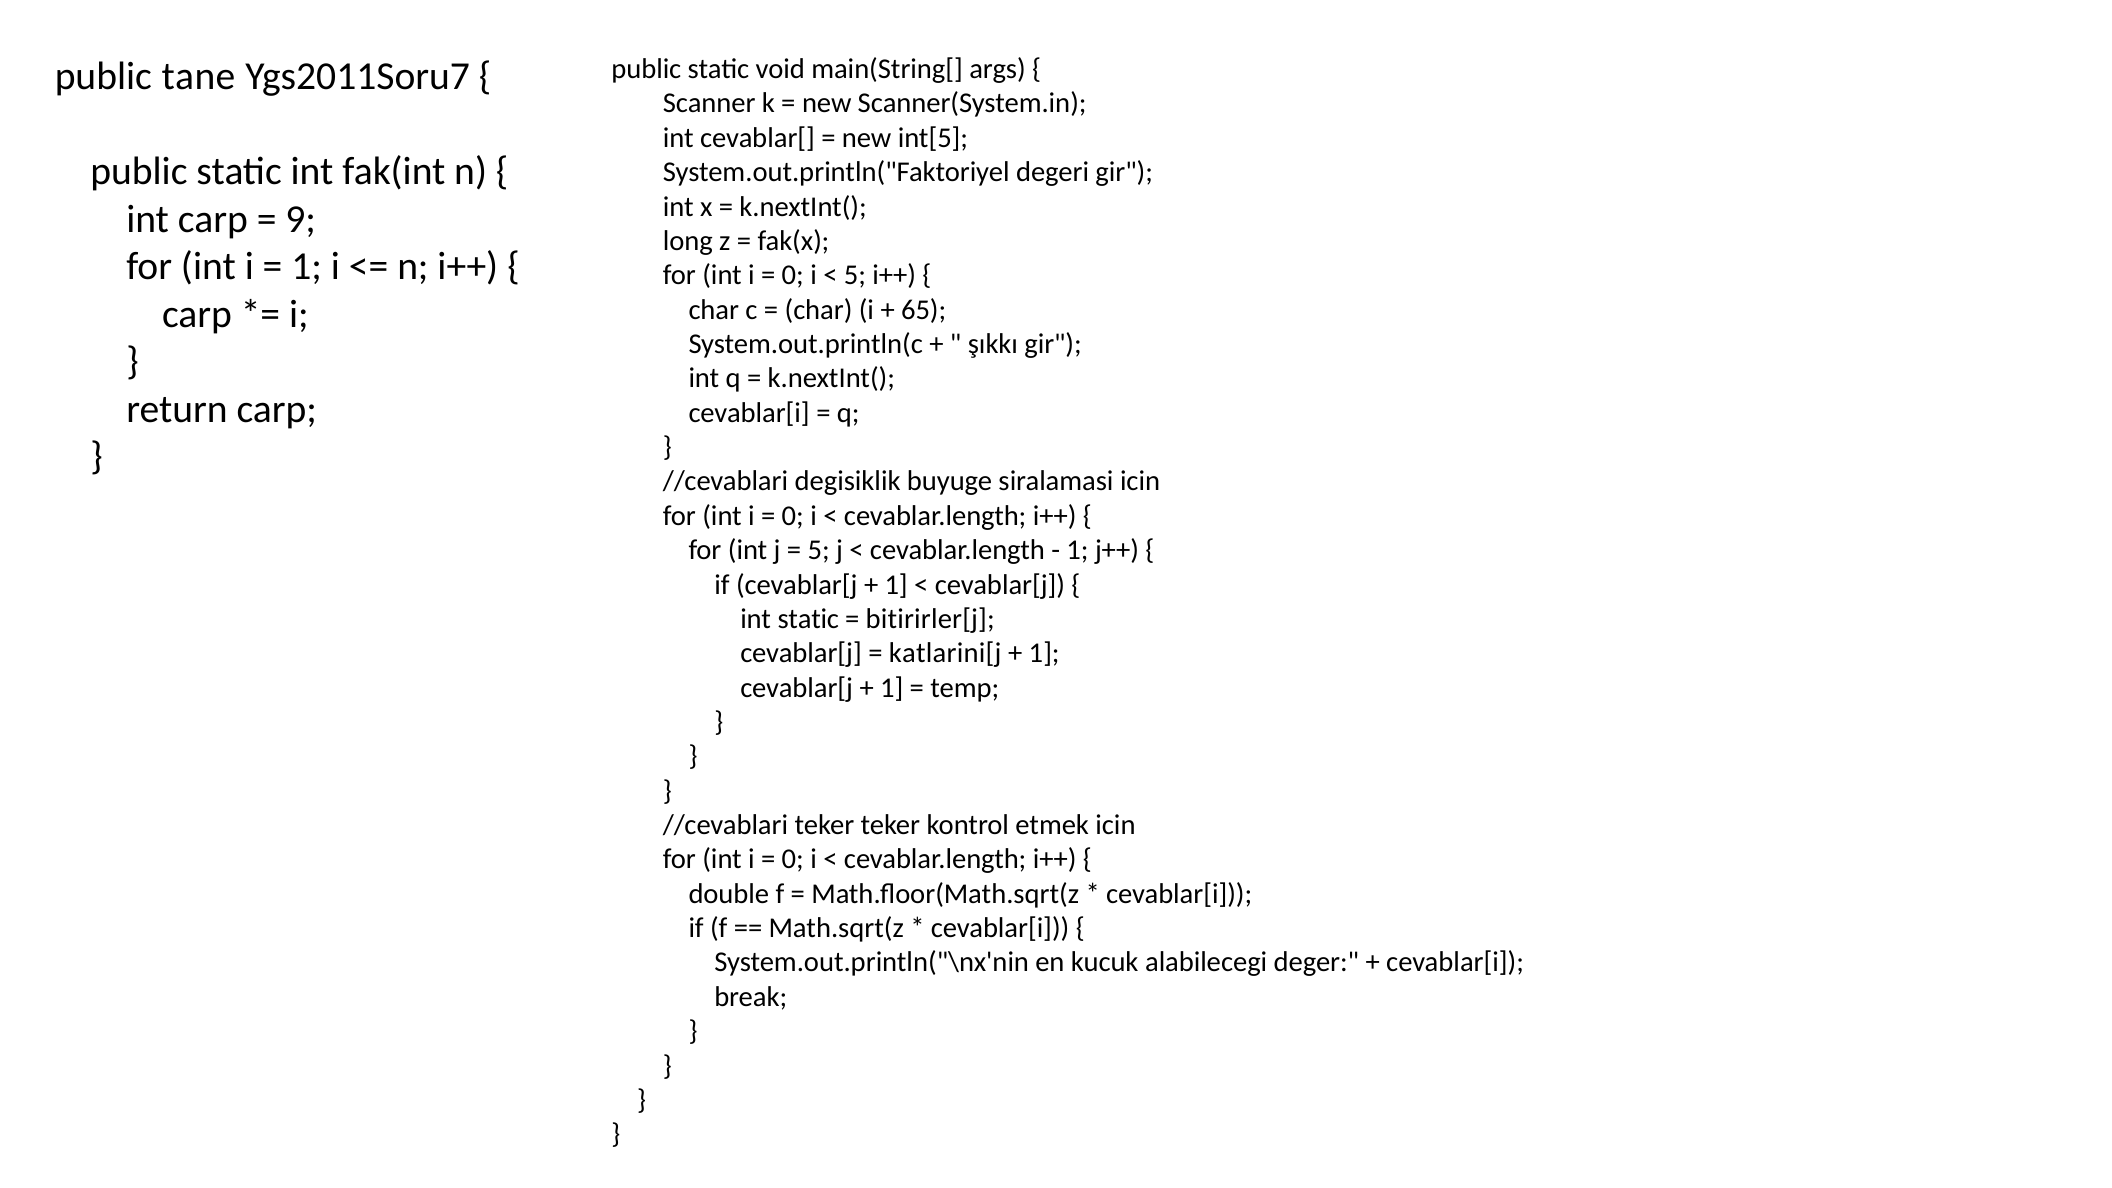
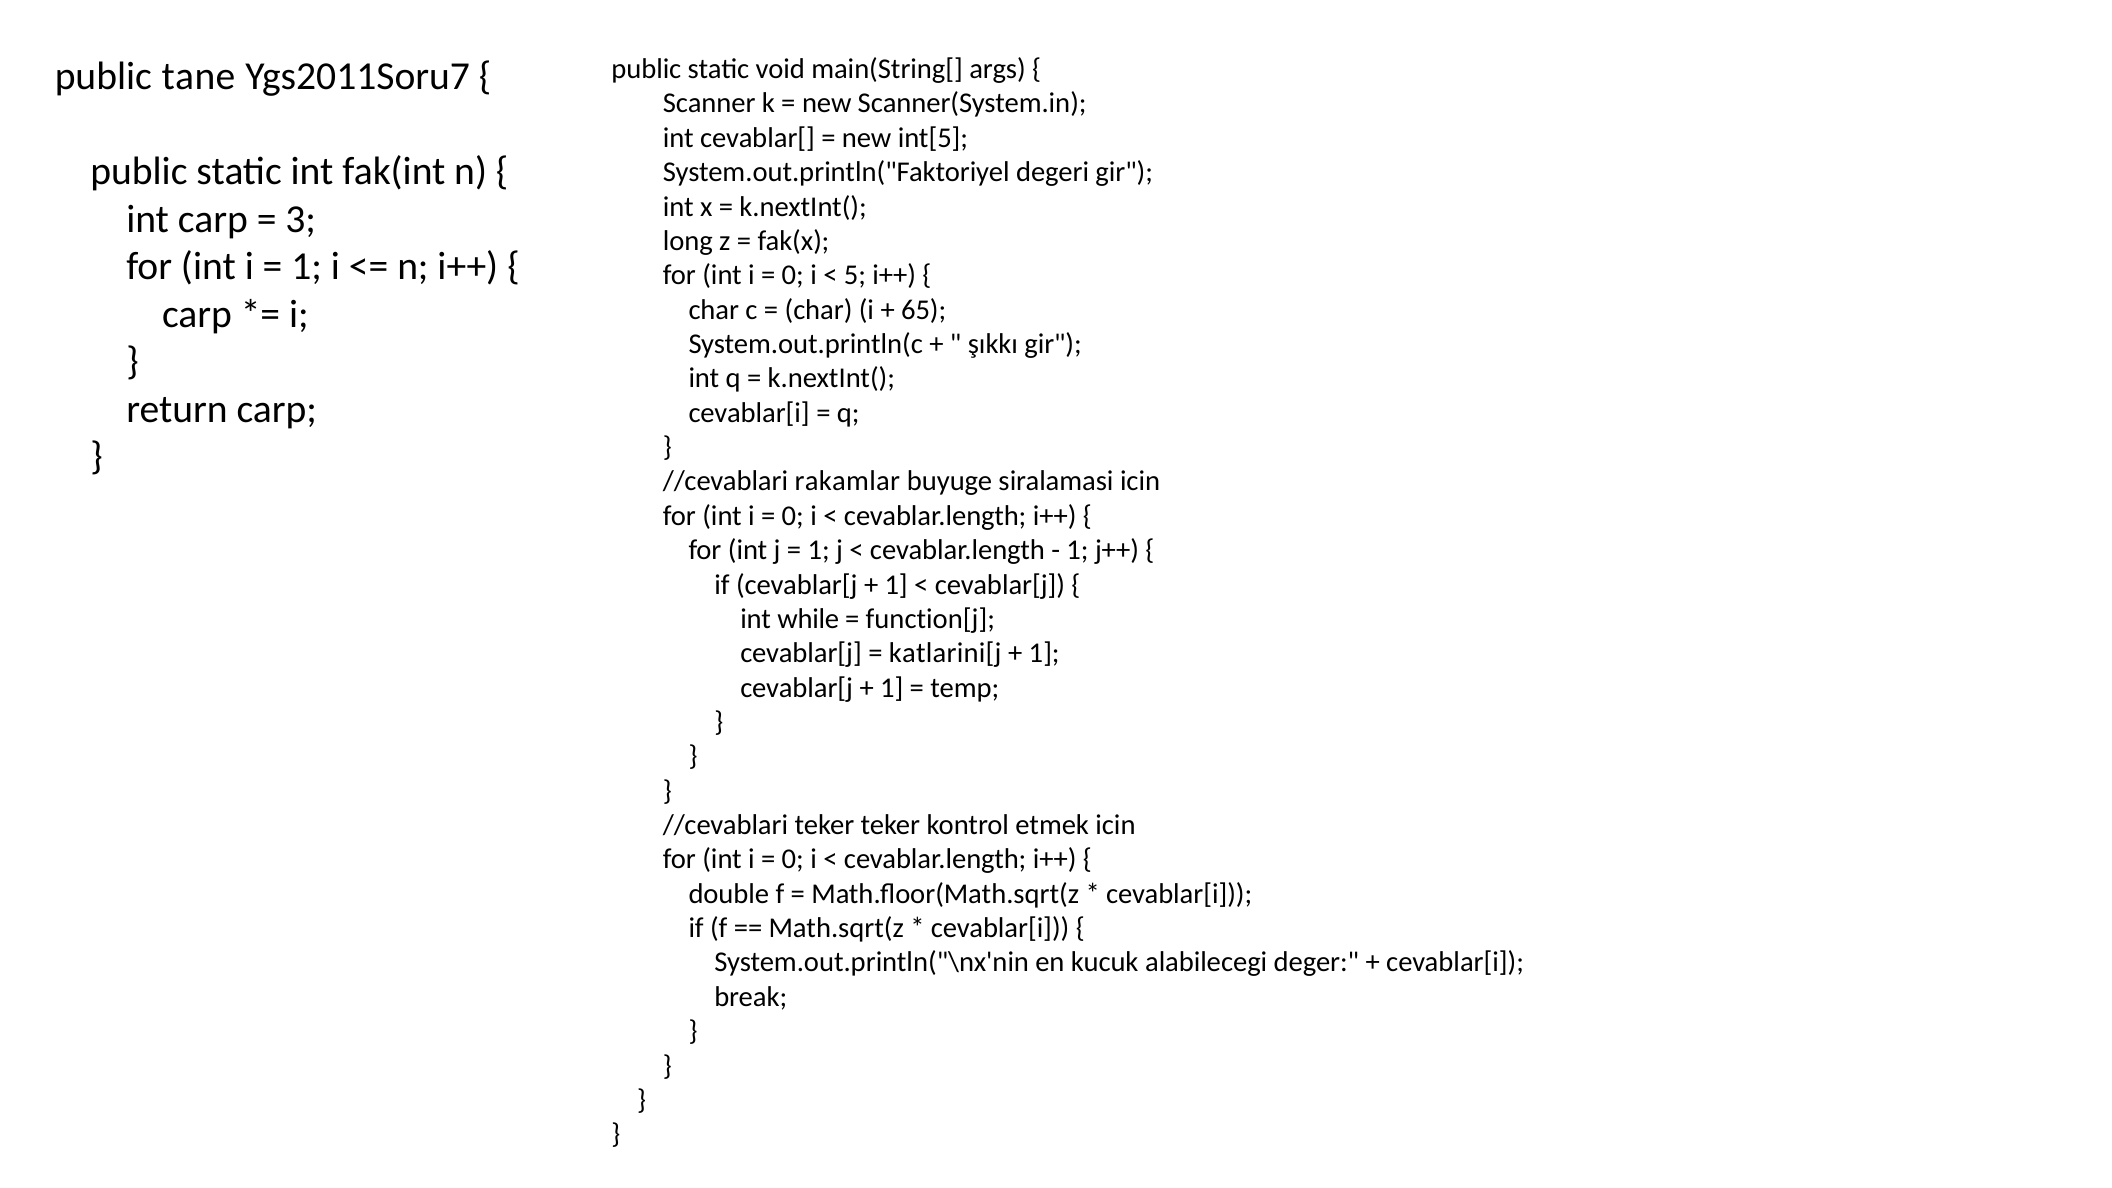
9: 9 -> 3 (301, 219)
degisiklik: degisiklik -> rakamlar (847, 481)
5: 5 -> 1 (819, 550)
int static: static -> while (808, 619)
bitirirler[j: bitirirler[j -> function[j (930, 619)
